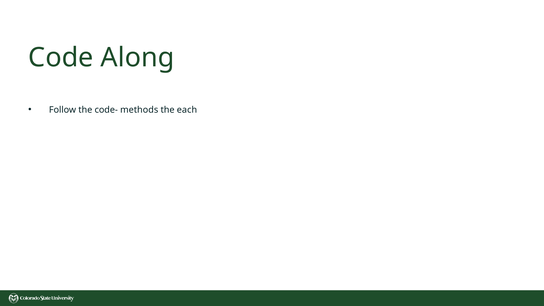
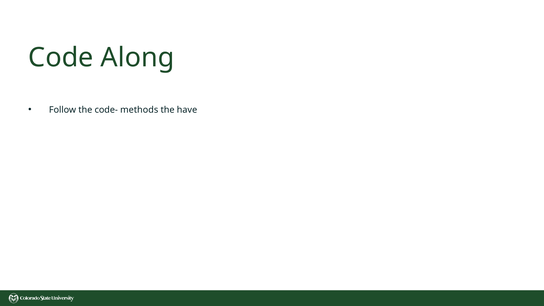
each: each -> have (187, 110)
